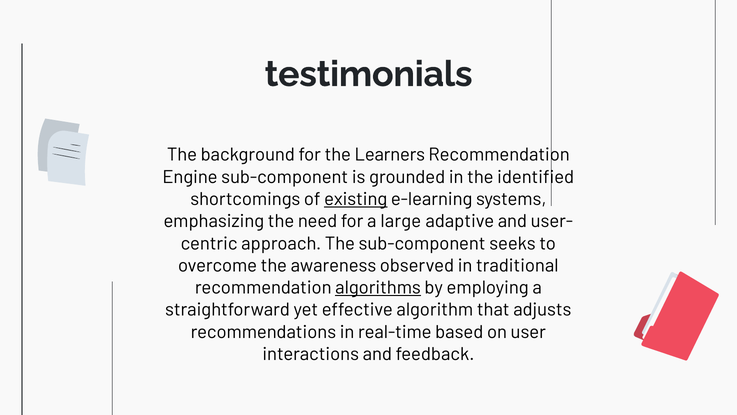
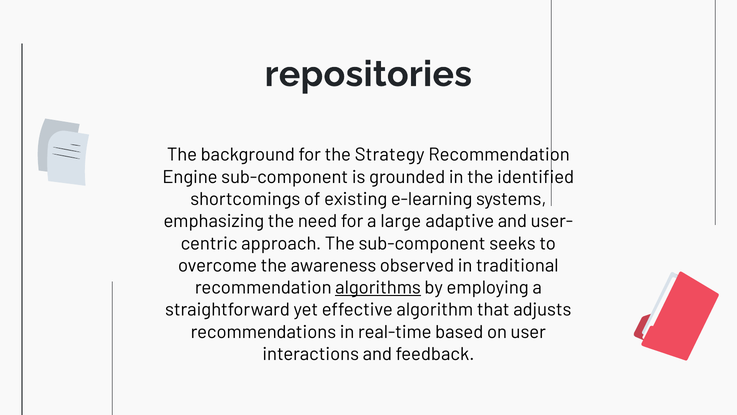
testimonials: testimonials -> repositories (368, 74)
Learners: Learners -> Strategy (390, 155)
existing underline: present -> none (356, 199)
